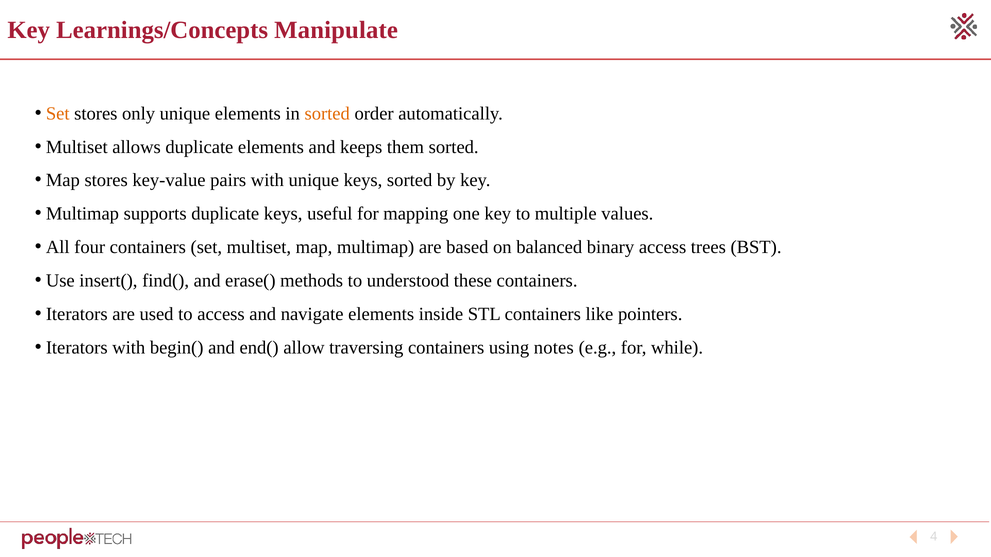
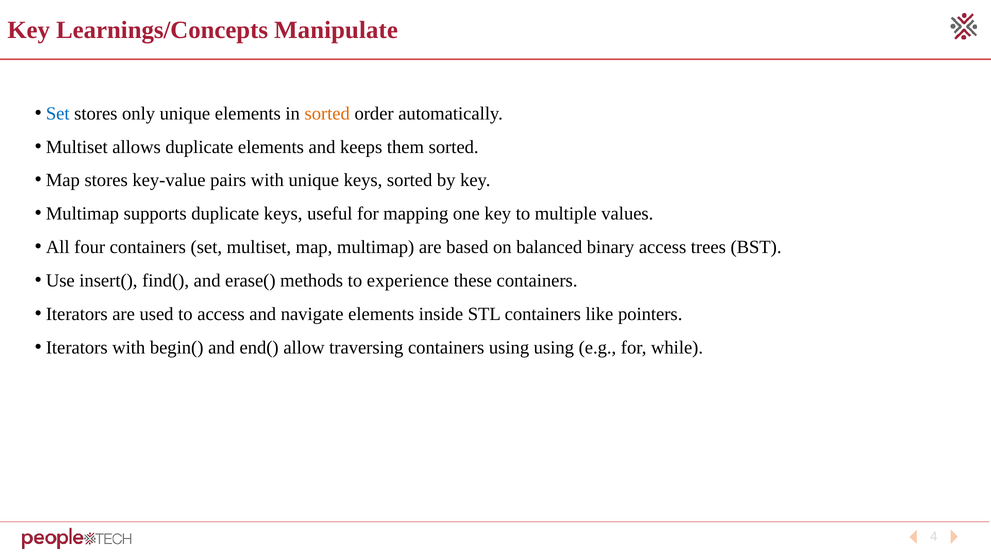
Set colour: orange -> blue (58, 114)
understood: understood -> experience (408, 281)
using notes: notes -> using (554, 348)
